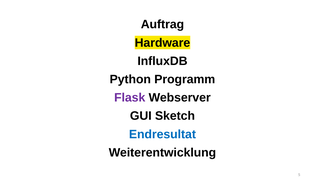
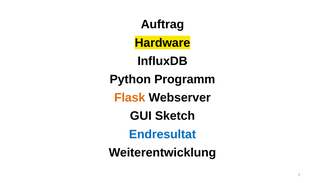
Flask colour: purple -> orange (130, 98)
